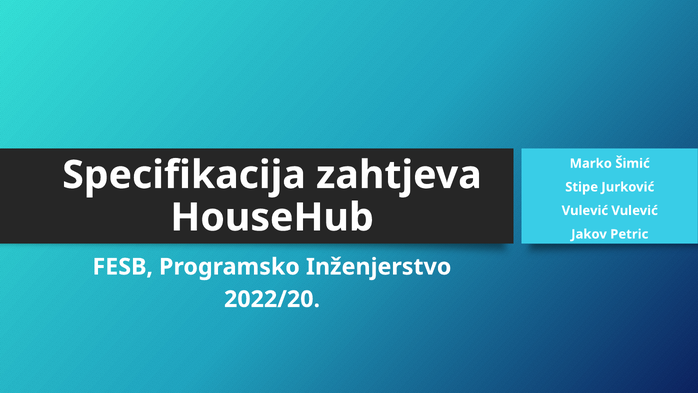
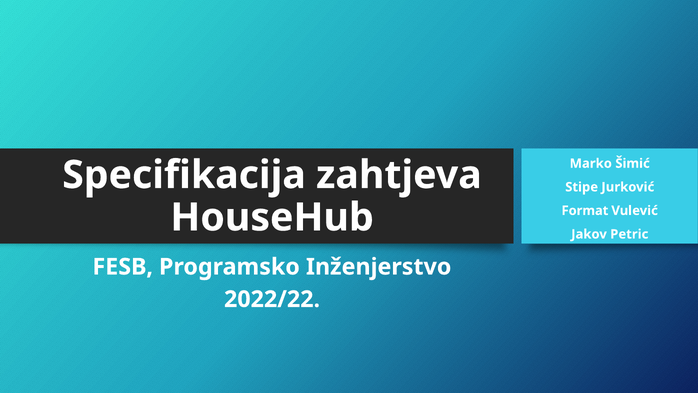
Vulević: Vulević -> Format (585, 210)
2022/20: 2022/20 -> 2022/22 (272, 299)
